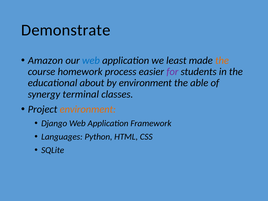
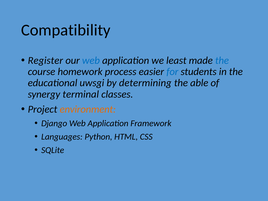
Demonstrate: Demonstrate -> Compatibility (66, 30)
Amazon: Amazon -> Register (45, 60)
the colour: orange -> blue (222, 60)
for colour: purple -> blue (172, 72)
about: about -> uwsgi (92, 83)
by environment: environment -> determining (145, 83)
